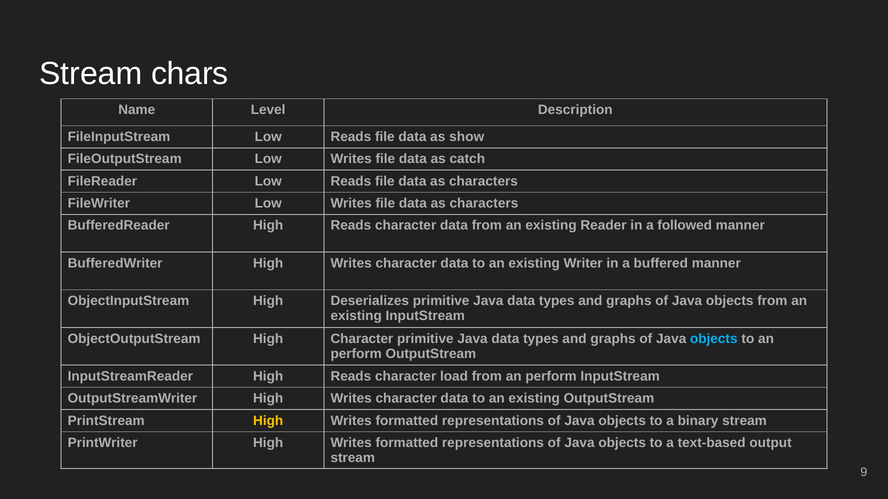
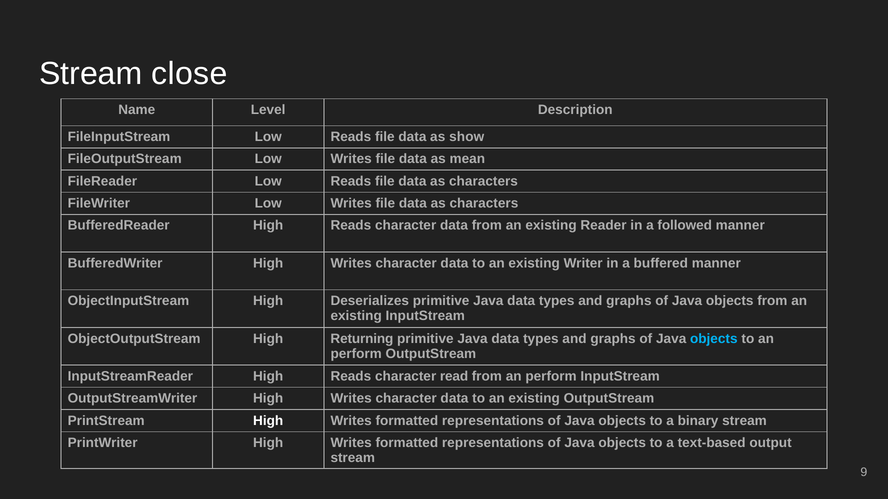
chars: chars -> close (190, 74)
catch: catch -> mean (467, 159)
High Character: Character -> Returning (362, 339)
load: load -> read (454, 377)
High colour: yellow -> white (268, 421)
